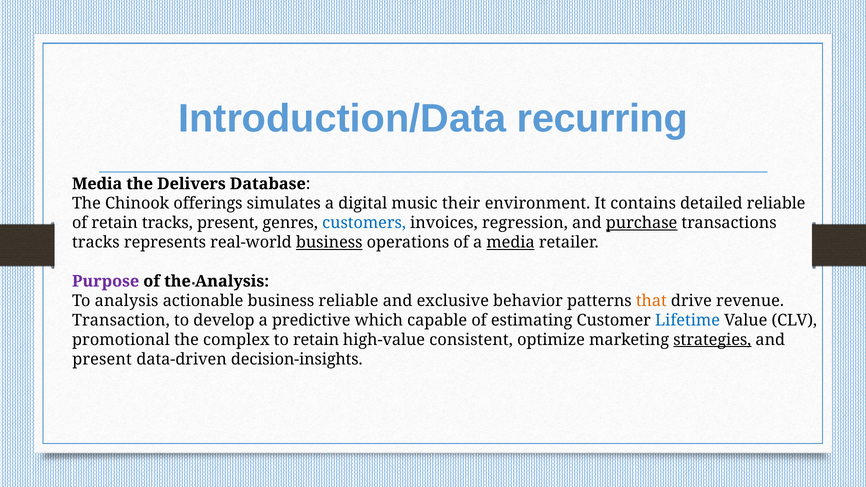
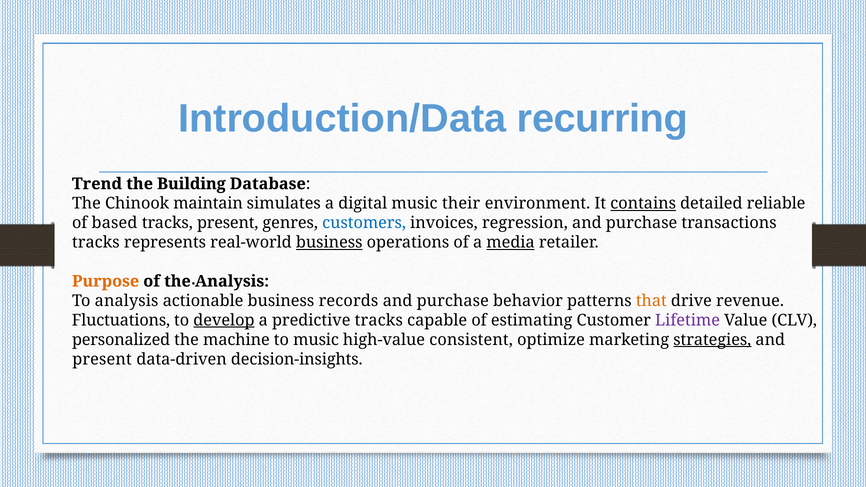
Media: Media -> Trend (97, 184)
Delivers: Delivers -> Building (191, 184)
offerings: offerings -> maintain (208, 203)
contains underline: none -> present (643, 203)
of retain: retain -> based (114, 223)
purchase underline: present -> none (642, 223)
Purpose colour: purple -> orange (106, 281)
business reliable: reliable -> records (348, 301)
exclusive: exclusive -> purchase (453, 301)
Transaction: Transaction -> Fluctuations (121, 320)
develop underline: none -> present (224, 320)
predictive which: which -> tracks (379, 320)
Lifetime colour: blue -> purple (688, 320)
promotional: promotional -> personalized (121, 340)
complex: complex -> machine (236, 340)
to retain: retain -> music (316, 340)
